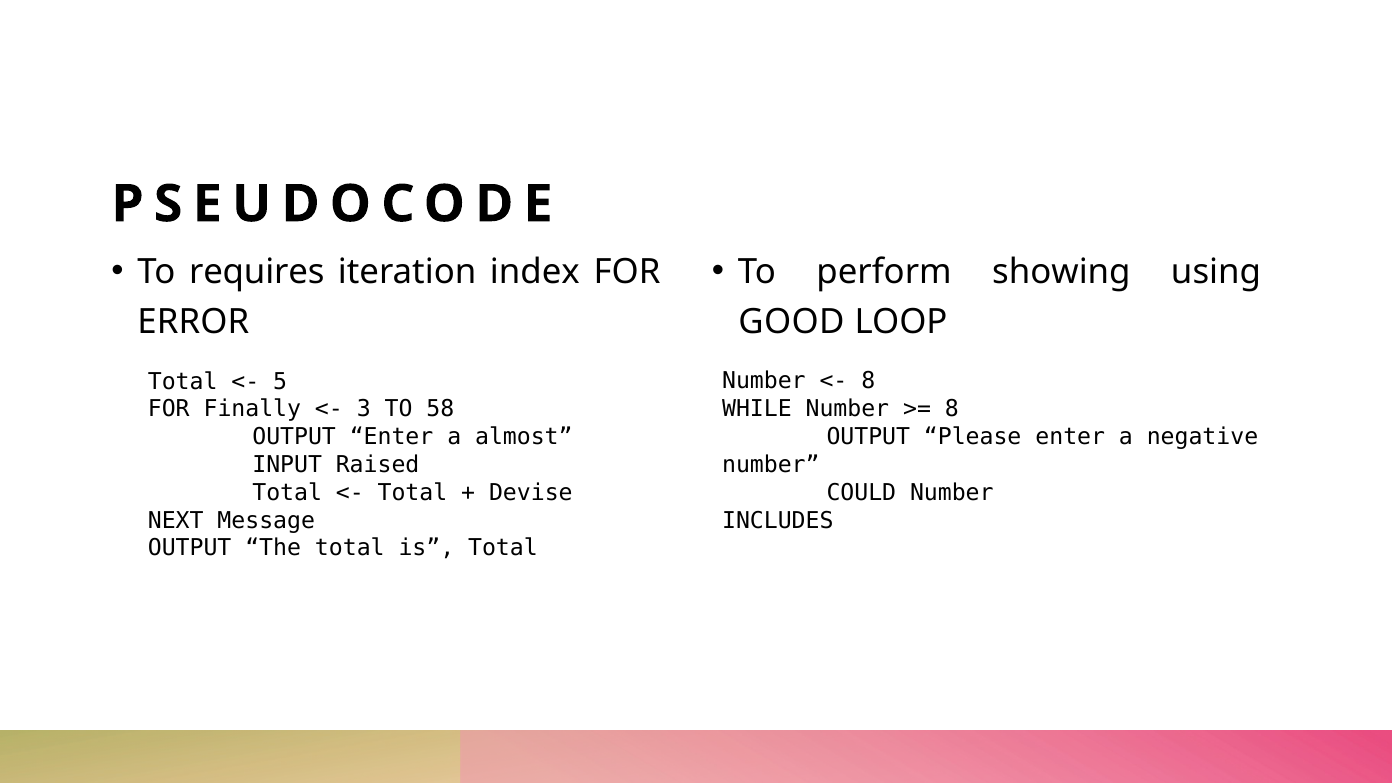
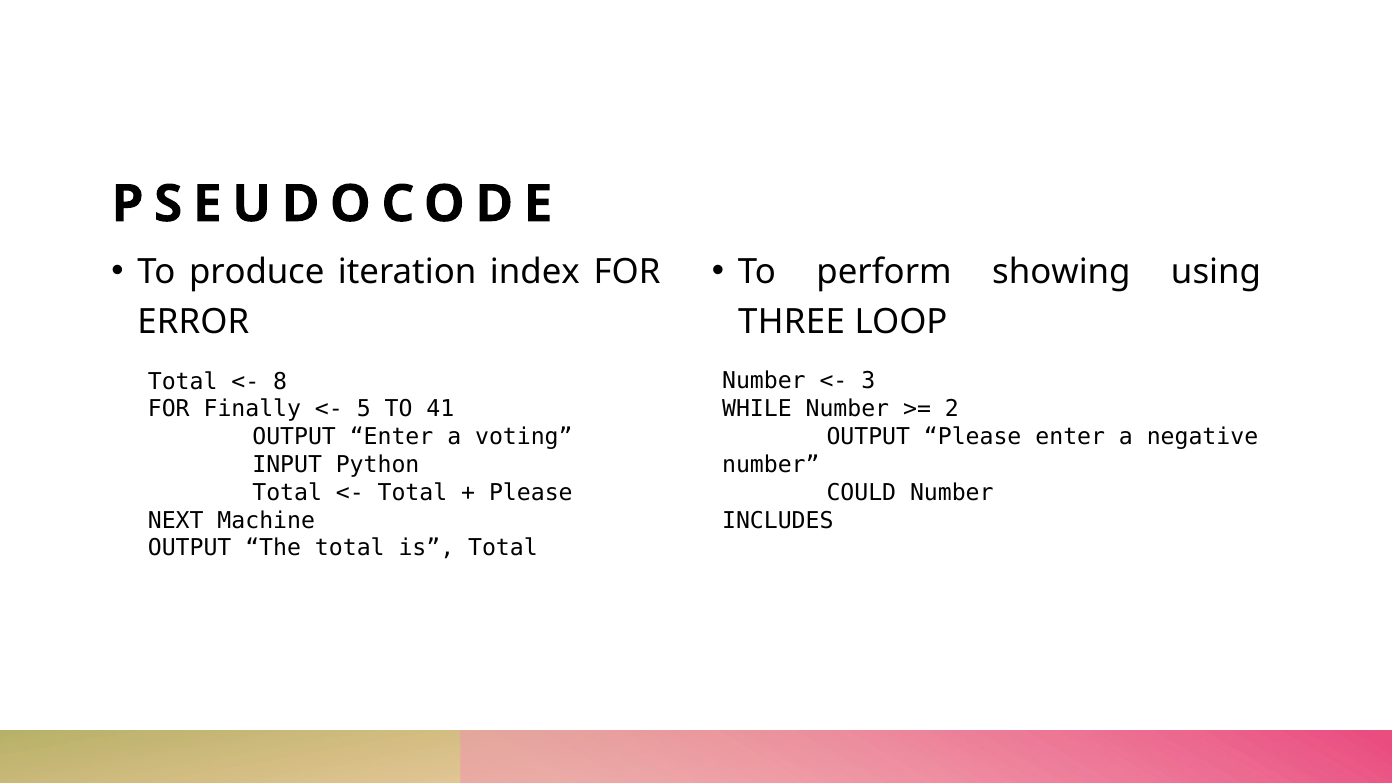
requires: requires -> produce (257, 272)
GOOD: GOOD -> THREE (792, 322)
8: 8 -> 3 (868, 381)
5: 5 -> 8 (280, 381)
8: 8 -> 2 (952, 409)
3: 3 -> 5 (364, 409)
58: 58 -> 41 (440, 409)
almost: almost -> voting (524, 437)
Raised: Raised -> Python (378, 465)
Devise: Devise -> Please (531, 493)
Message: Message -> Machine (266, 521)
